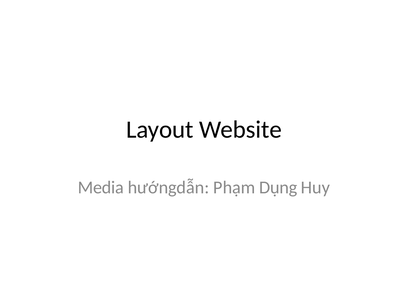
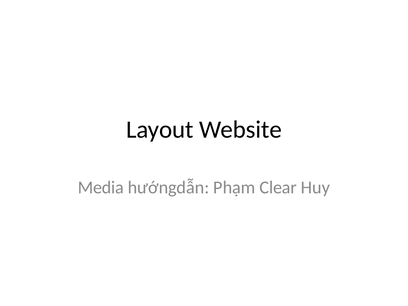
Dụng: Dụng -> Clear (278, 188)
